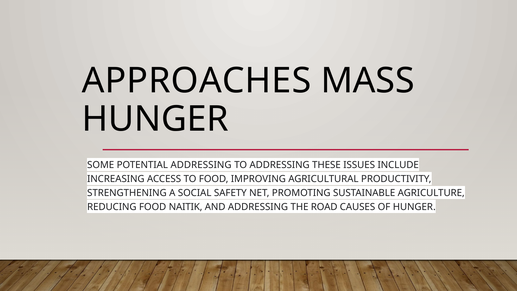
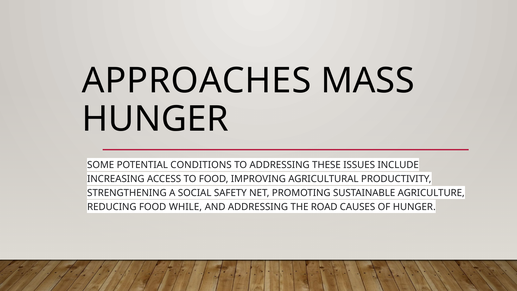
POTENTIAL ADDRESSING: ADDRESSING -> CONDITIONS (201, 165)
NAITIK: NAITIK -> WHILE (185, 207)
